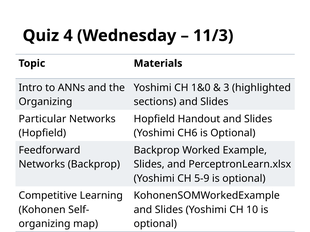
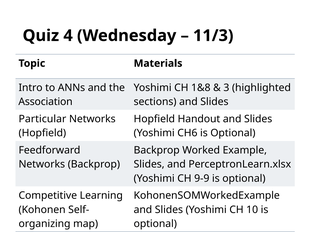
1&0: 1&0 -> 1&8 (201, 88)
Organizing: Organizing -> Association (46, 102)
5-9: 5-9 -> 9-9 (202, 179)
